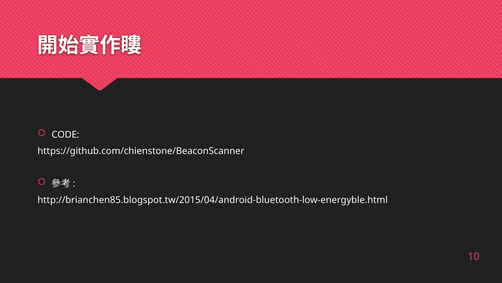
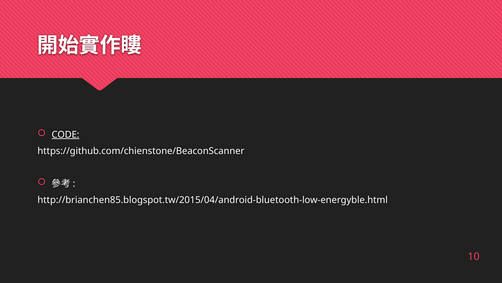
CODE underline: none -> present (65, 134)
